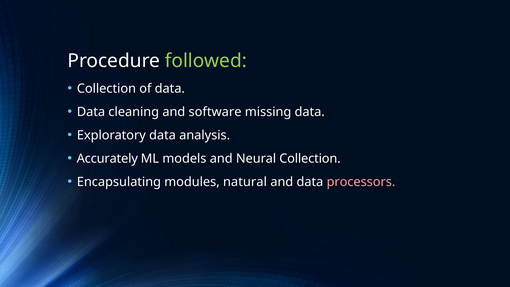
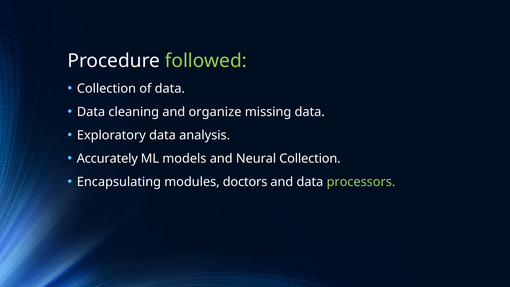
software: software -> organize (215, 112)
natural: natural -> doctors (245, 182)
processors colour: pink -> light green (361, 182)
